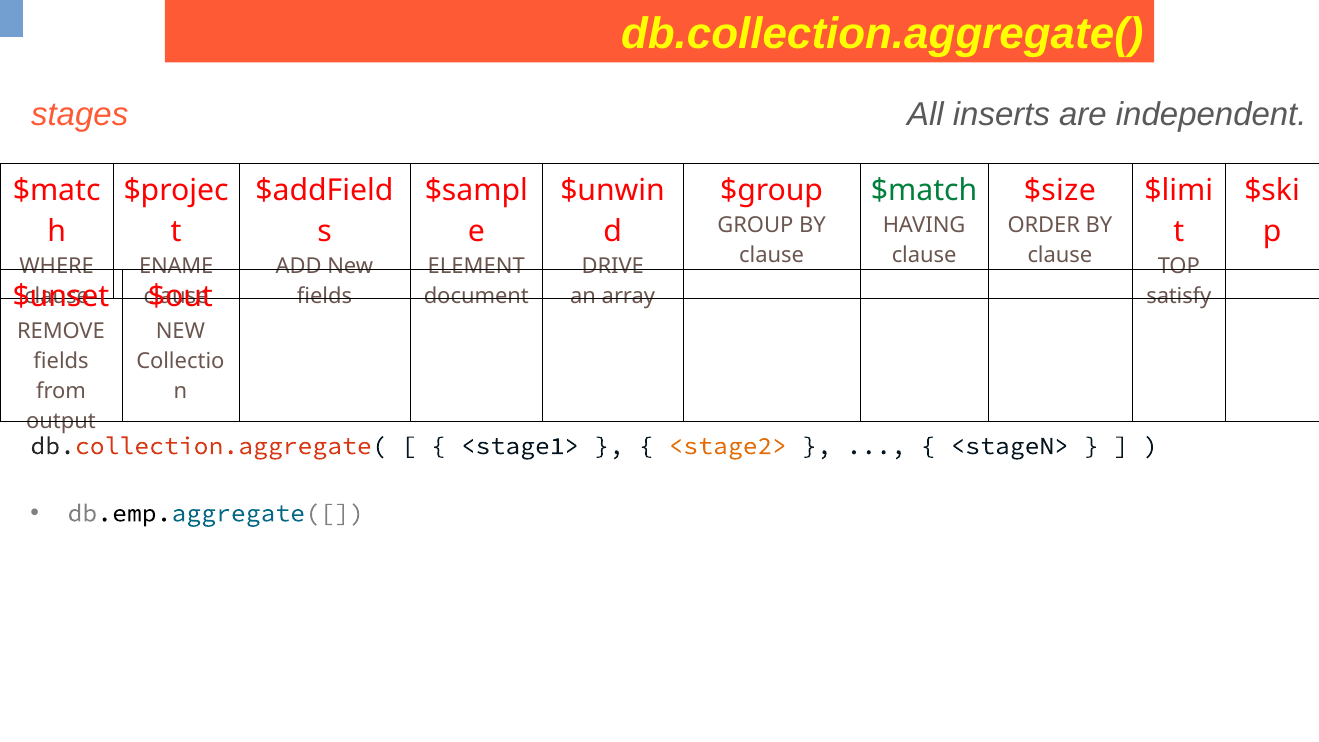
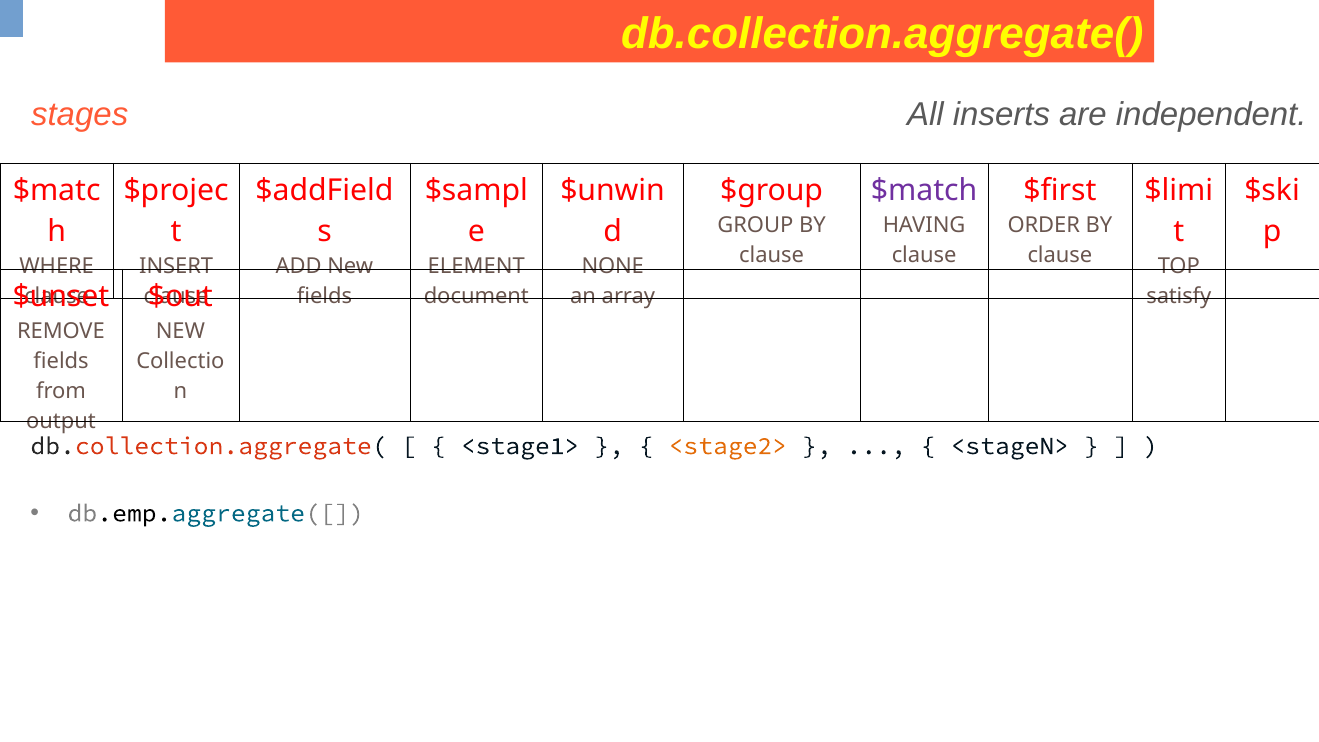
$match colour: green -> purple (924, 190)
$size: $size -> $first (1060, 190)
ENAME: ENAME -> INSERT (176, 267)
DRIVE: DRIVE -> NONE (613, 267)
